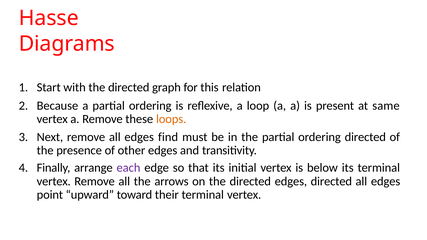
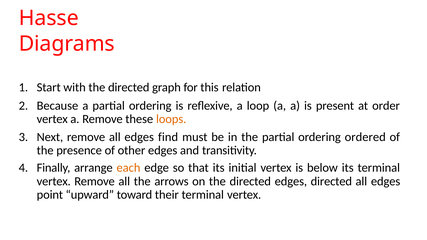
same: same -> order (386, 106)
ordering directed: directed -> ordered (365, 137)
each colour: purple -> orange (128, 168)
